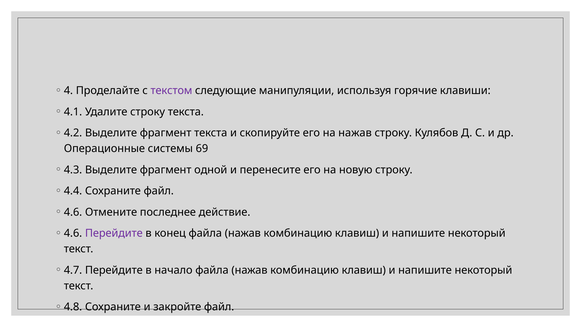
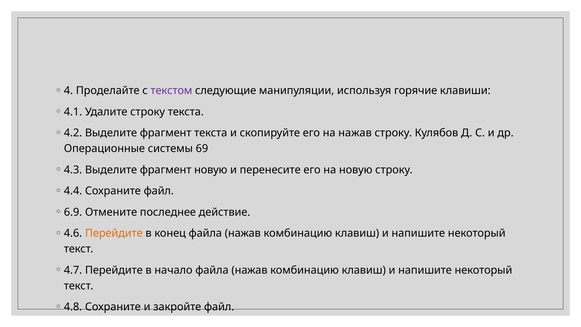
фрагмент одной: одной -> новую (211, 170)
4.6: 4.6 -> 6.9 (73, 212)
Перейдите colour: purple -> orange (114, 233)
